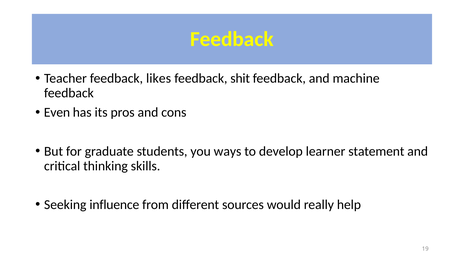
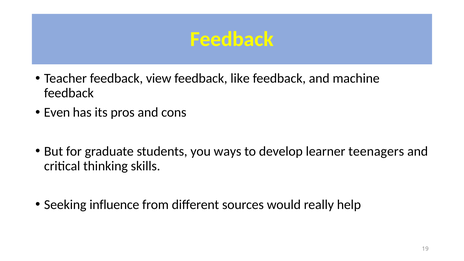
likes: likes -> view (159, 78)
shit: shit -> like (240, 78)
statement: statement -> teenagers (376, 151)
